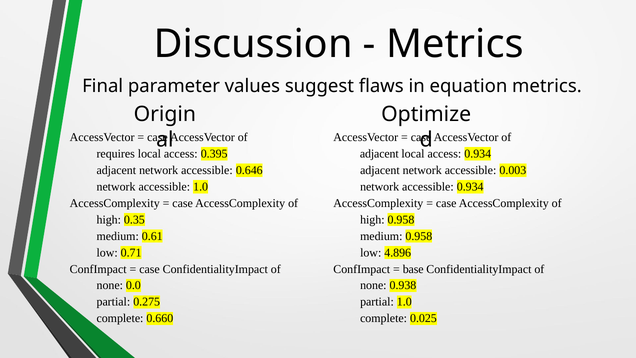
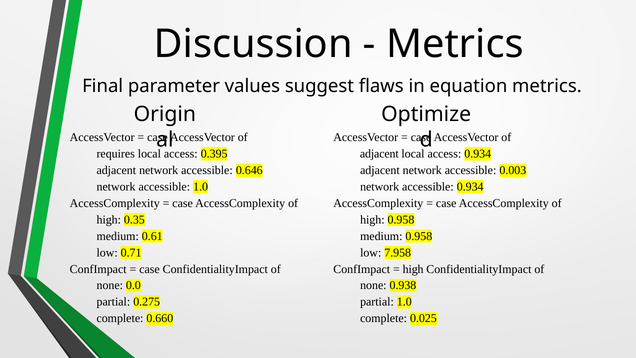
4.896: 4.896 -> 7.958 (398, 252)
base: base -> high (413, 269)
